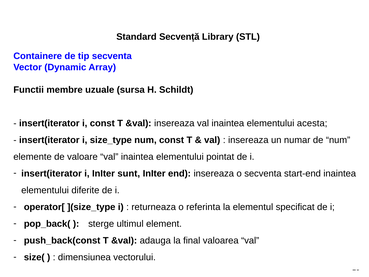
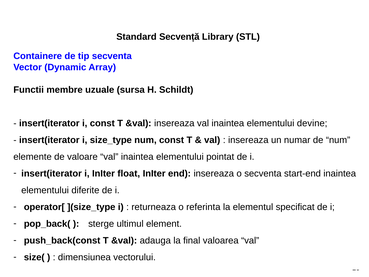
acesta: acesta -> devine (312, 123)
sunt: sunt -> float (129, 173)
